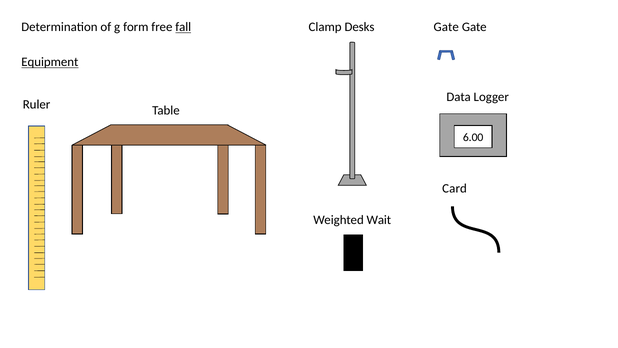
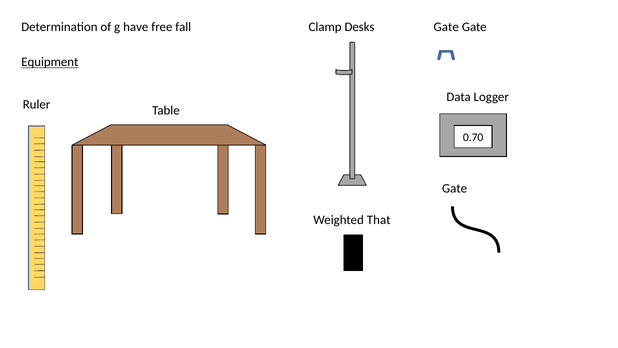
form: form -> have (136, 27)
fall underline: present -> none (183, 27)
6.00: 6.00 -> 0.70 (473, 137)
Card: Card -> Gate (455, 188)
Wait: Wait -> That (379, 220)
